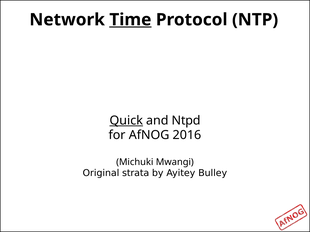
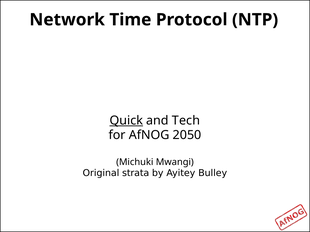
Time underline: present -> none (130, 20)
Ntpd: Ntpd -> Tech (186, 121)
2016: 2016 -> 2050 (187, 135)
